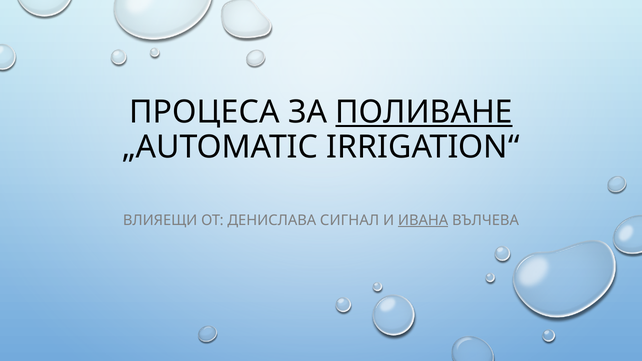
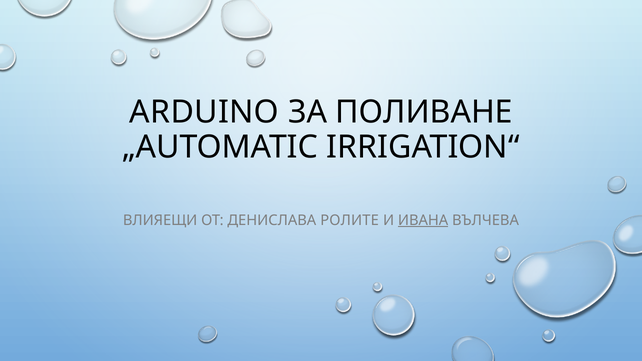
ПРОЦЕСА: ПРОЦЕСА -> ARDUINO (204, 112)
ПОЛИВАНЕ underline: present -> none (424, 112)
СИГНАЛ: СИГНАЛ -> РОЛИТЕ (350, 220)
